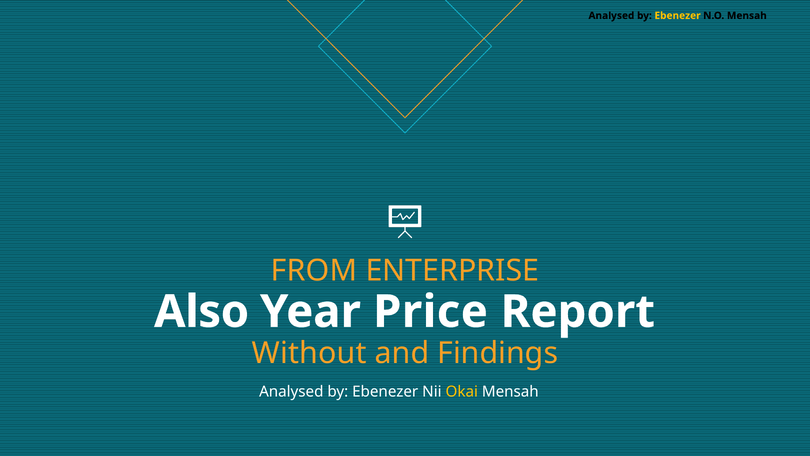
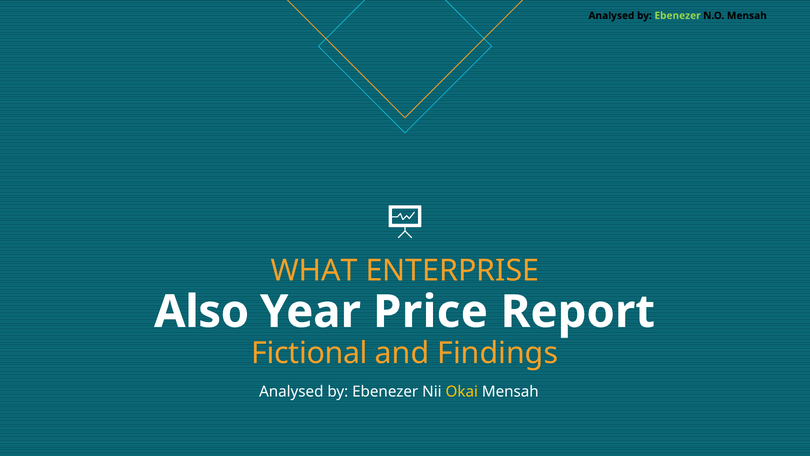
Ebenezer colour: yellow -> light green (678, 16)
FROM: FROM -> WHAT (314, 271)
Without: Without -> Fictional (310, 353)
